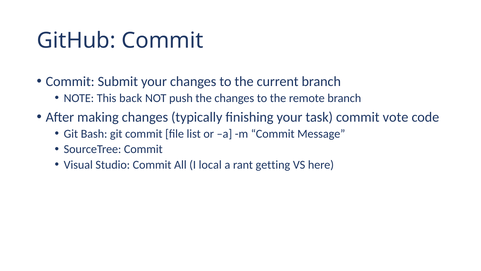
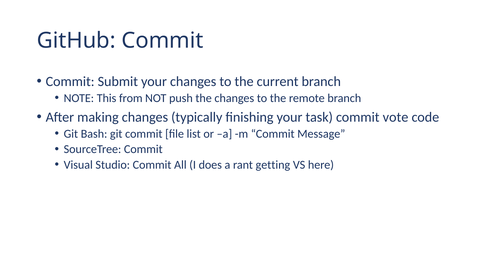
back: back -> from (131, 98)
local: local -> does (210, 165)
